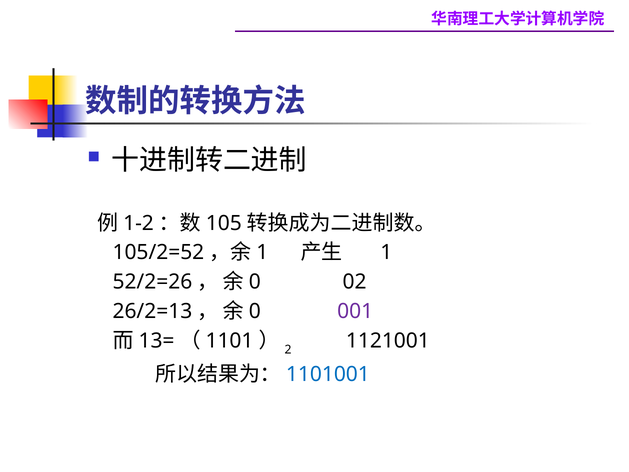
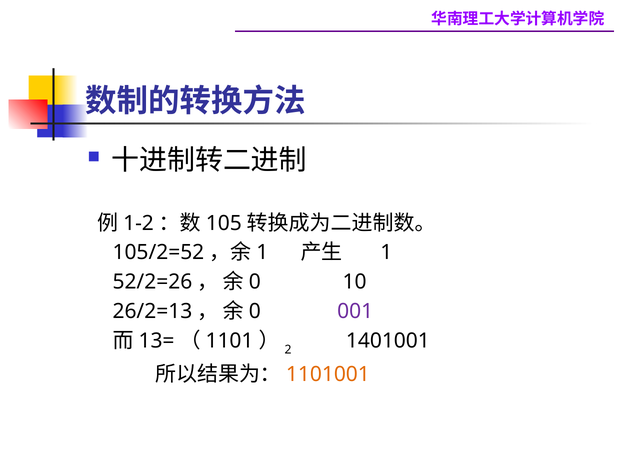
02: 02 -> 10 (355, 282)
1121001: 1121001 -> 1401001 (388, 340)
1101001 colour: blue -> orange (328, 374)
